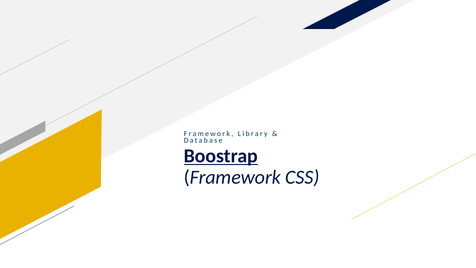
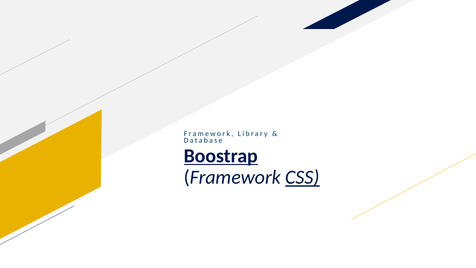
CSS underline: none -> present (302, 177)
